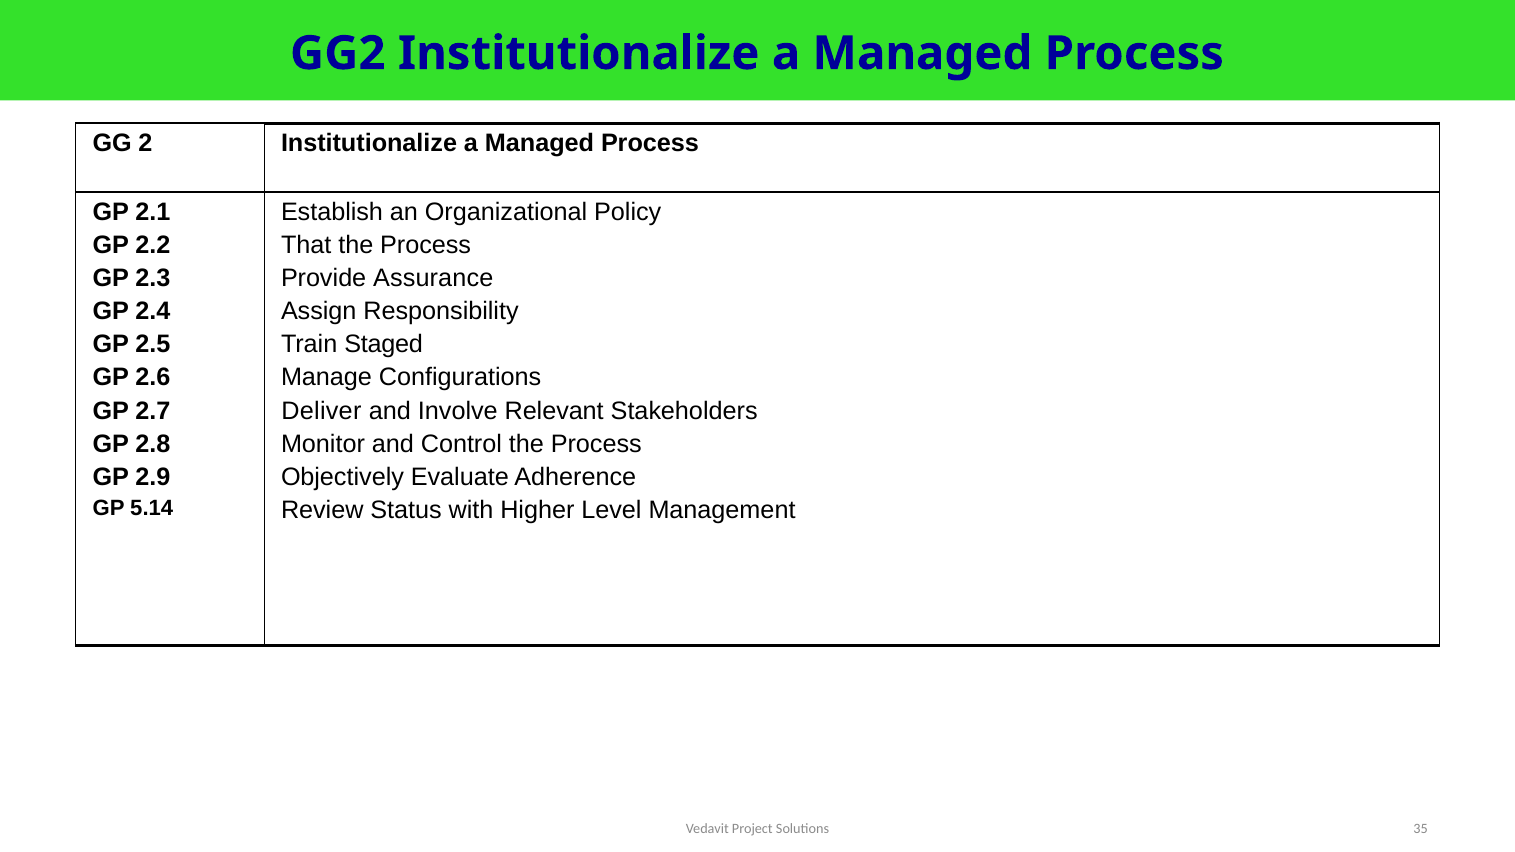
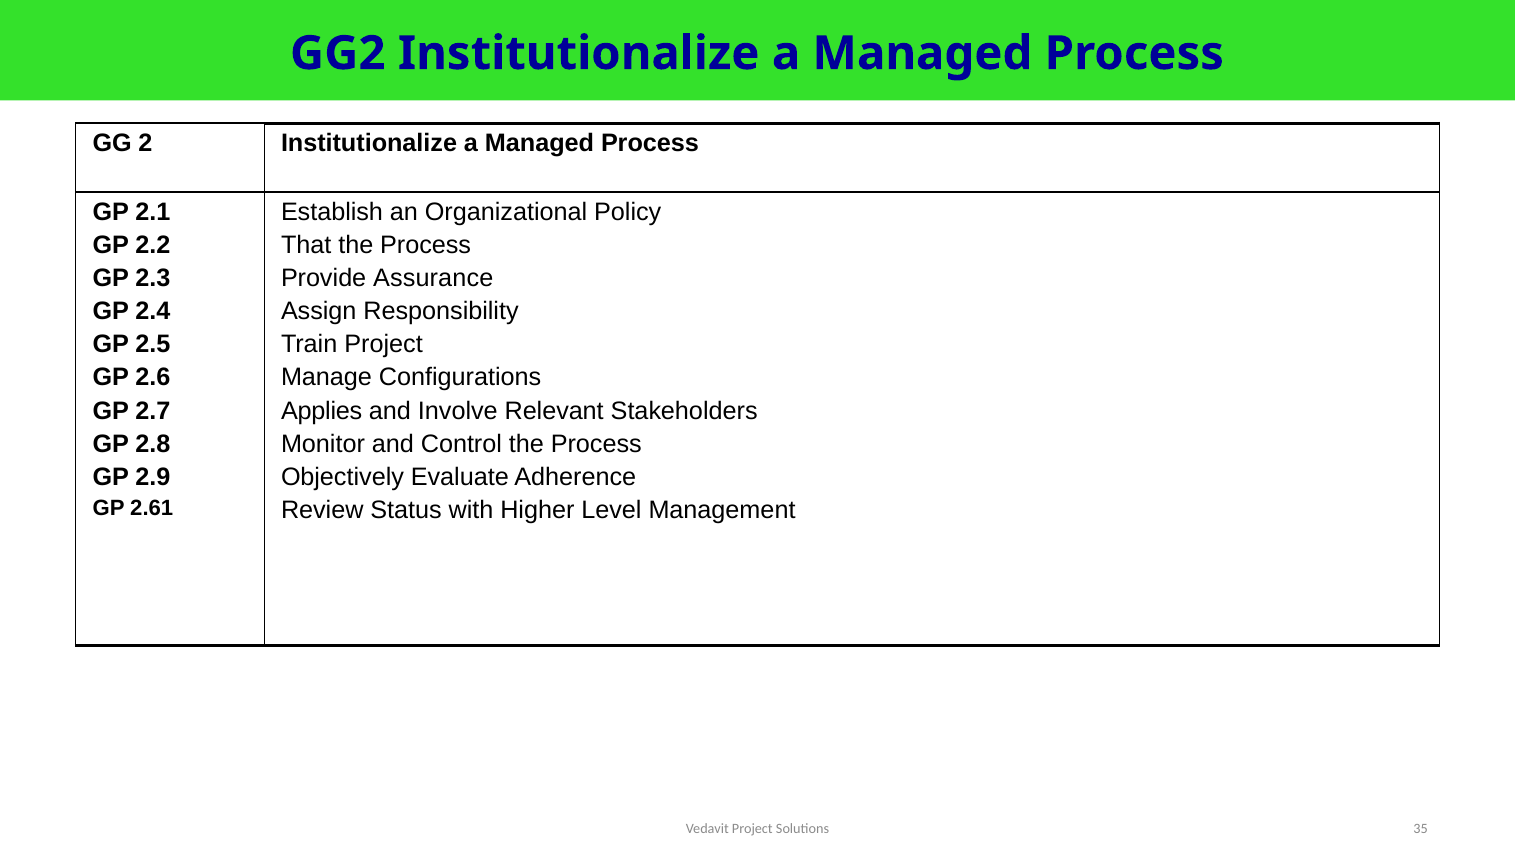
Train Staged: Staged -> Project (384, 345)
Deliver: Deliver -> Applies (322, 411)
5.14: 5.14 -> 2.61 (152, 508)
